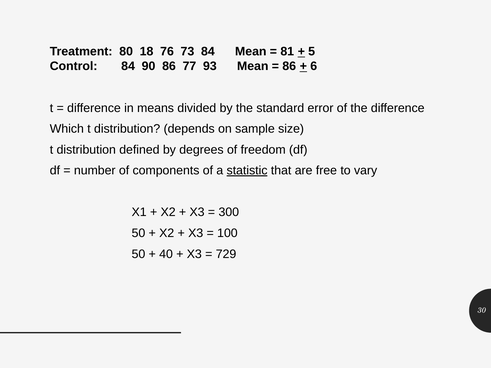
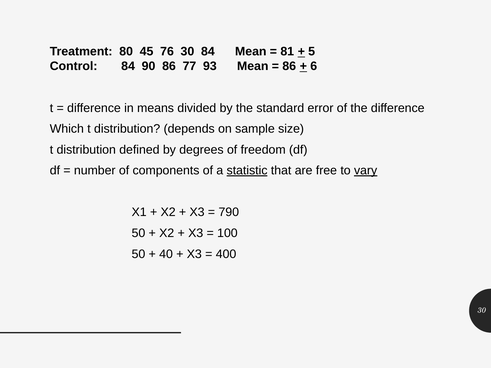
18: 18 -> 45 (147, 52)
76 73: 73 -> 30 (187, 52)
vary underline: none -> present (366, 171)
300: 300 -> 790 (229, 212)
729: 729 -> 400 (226, 254)
